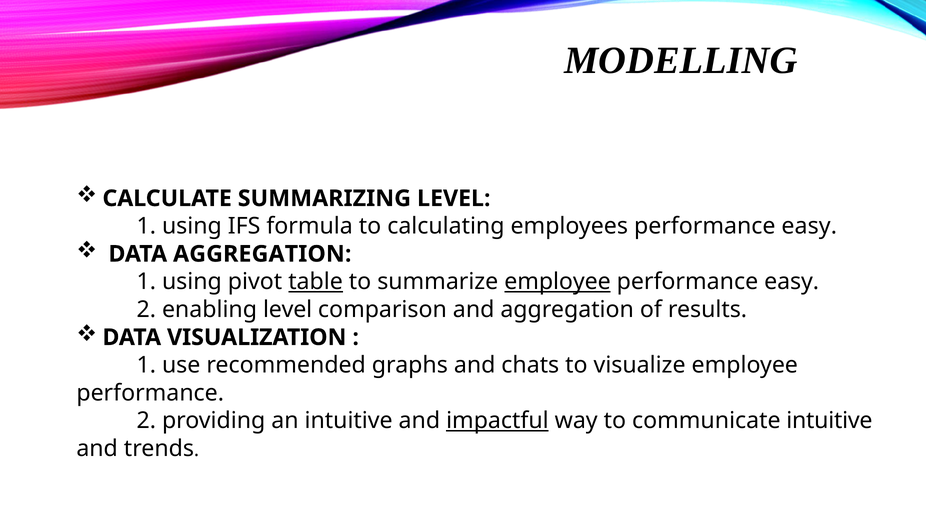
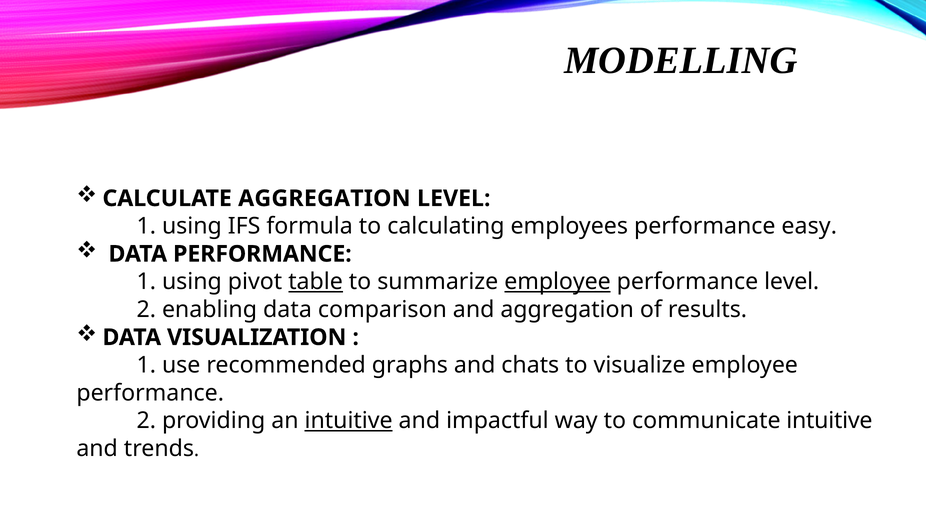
CALCULATE SUMMARIZING: SUMMARIZING -> AGGREGATION (324, 198)
DATA AGGREGATION: AGGREGATION -> PERFORMANCE (262, 254)
easy: easy -> level (792, 282)
enabling level: level -> data (287, 310)
intuitive underline: none -> present (349, 421)
impactful underline: present -> none (497, 421)
